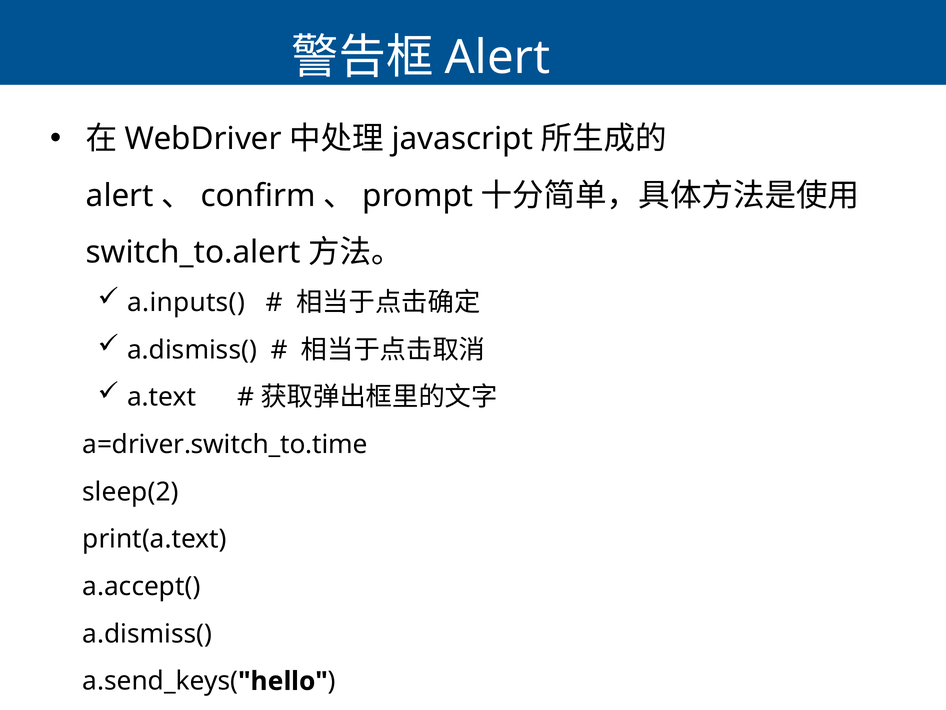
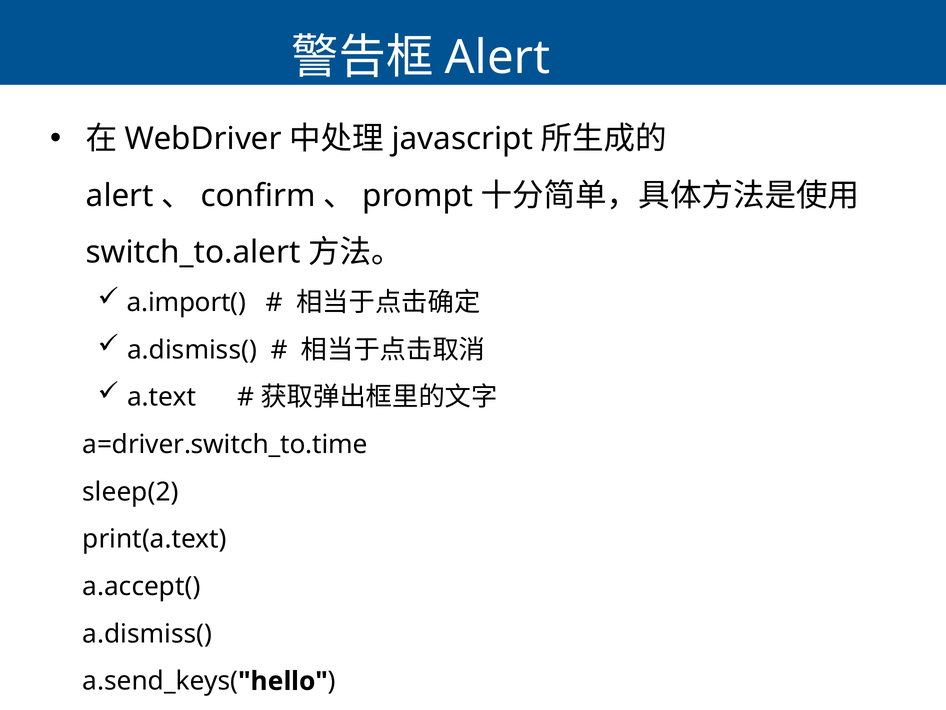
a.inputs(: a.inputs( -> a.import( (186, 302)
